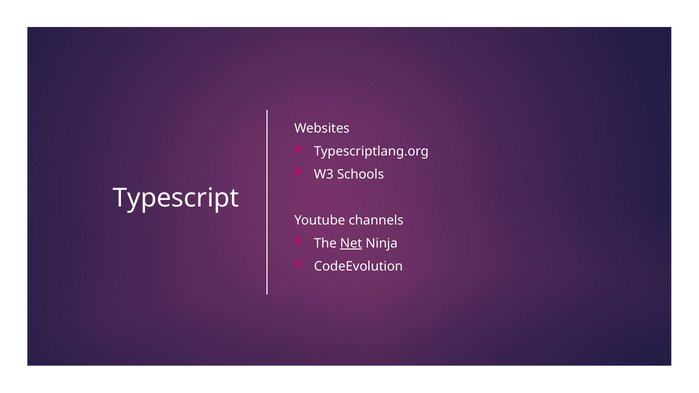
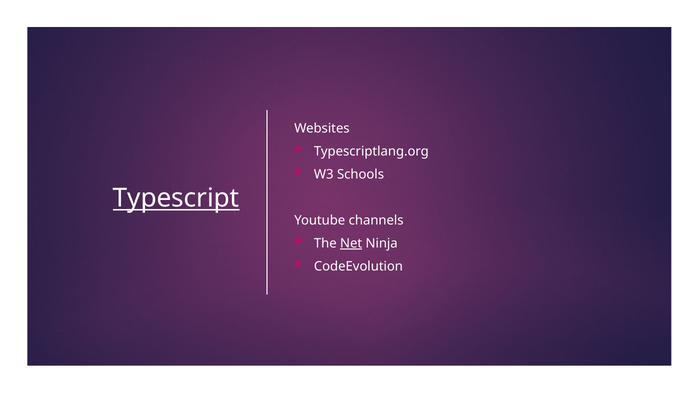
Typescript underline: none -> present (176, 198)
